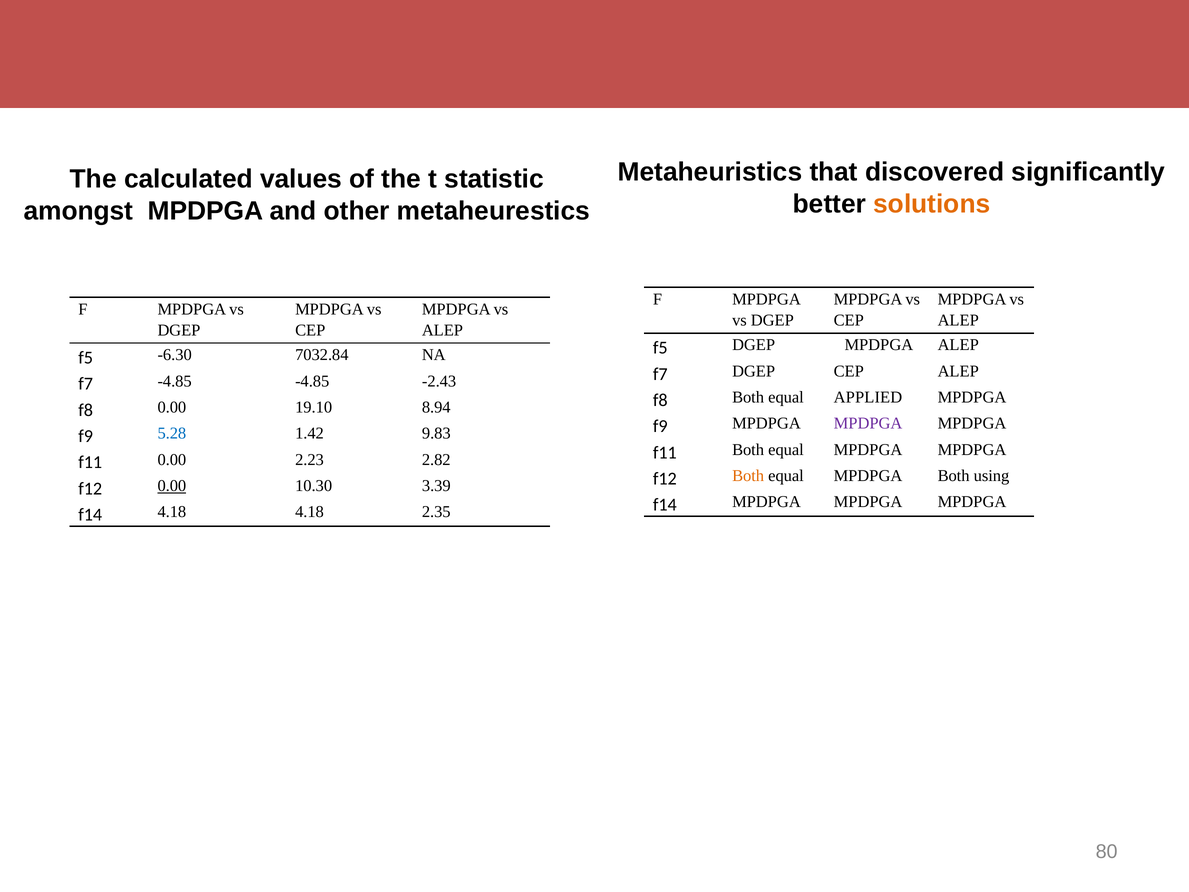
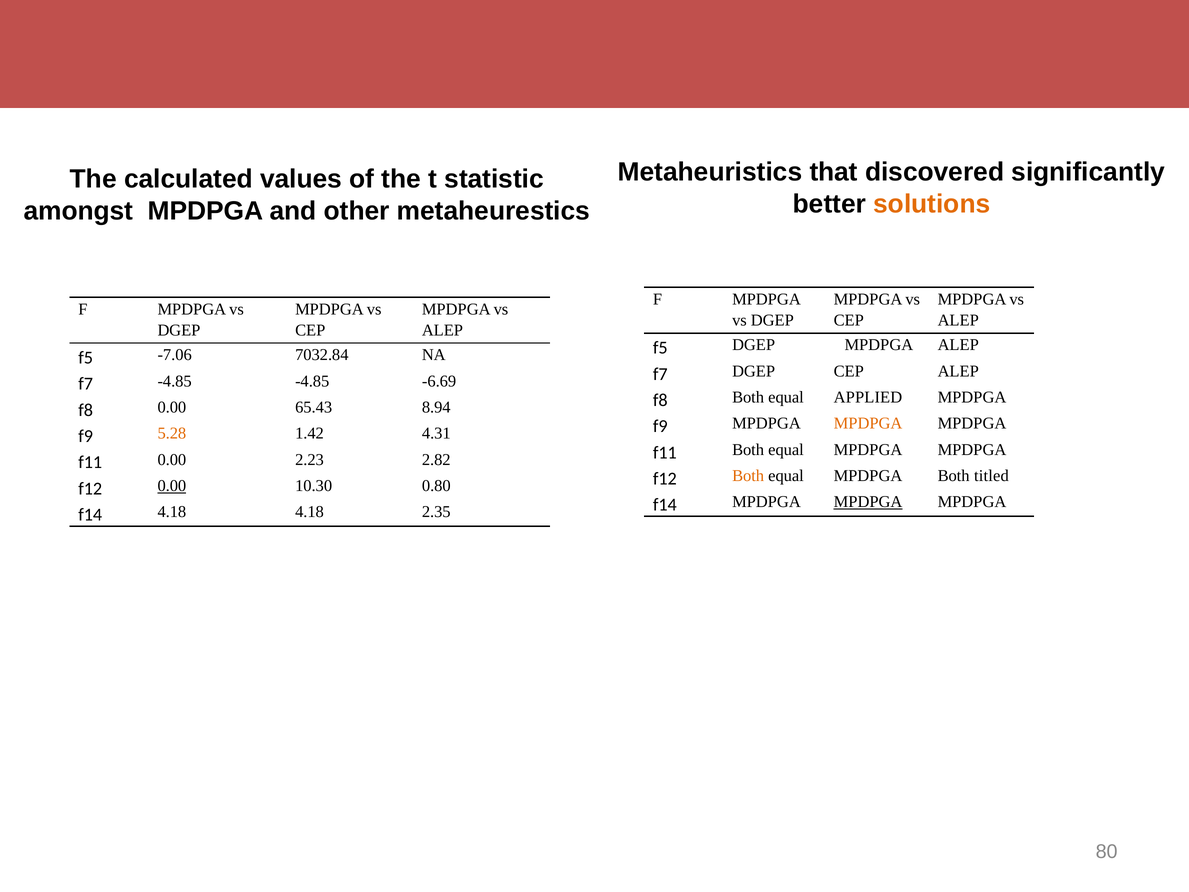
-6.30: -6.30 -> -7.06 (175, 355)
-2.43: -2.43 -> -6.69 (439, 381)
19.10: 19.10 -> 65.43 (314, 407)
MPDPGA colour: purple -> orange (868, 423)
5.28 colour: blue -> orange (172, 433)
9.83: 9.83 -> 4.31 (436, 433)
using: using -> titled (991, 476)
3.39: 3.39 -> 0.80 (436, 486)
MPDPGA underline: none -> present (868, 502)
